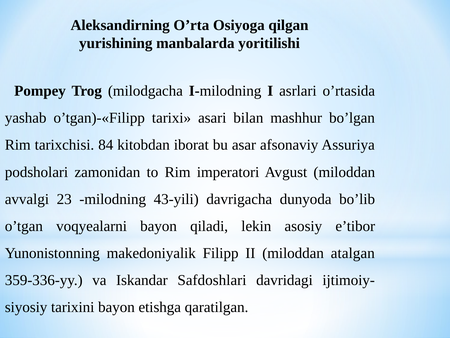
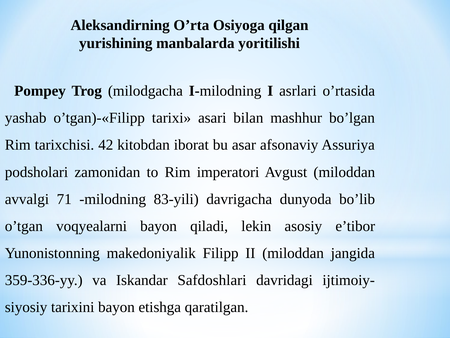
84: 84 -> 42 (106, 145)
23: 23 -> 71 (64, 199)
43-yili: 43-yili -> 83-yili (176, 199)
atalgan: atalgan -> jangida (353, 253)
